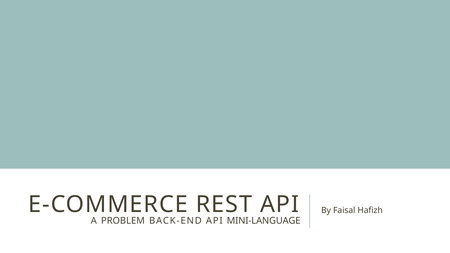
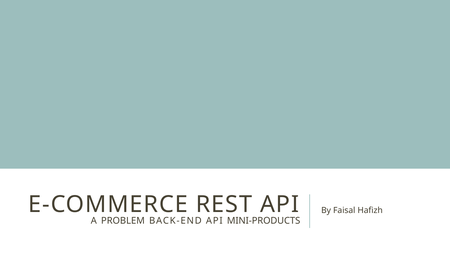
MINI-LANGUAGE: MINI-LANGUAGE -> MINI-PRODUCTS (264, 221)
